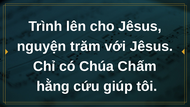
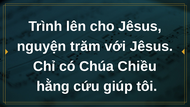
Chấm: Chấm -> Chiều (137, 66)
